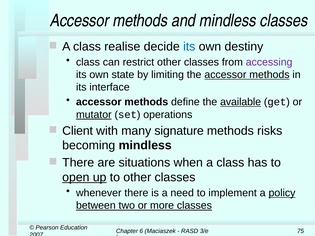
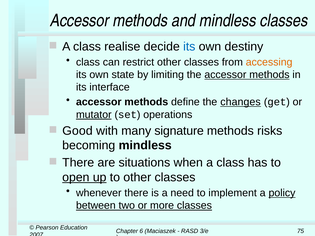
accessing colour: purple -> orange (269, 62)
available: available -> changes (241, 102)
Client: Client -> Good (77, 131)
